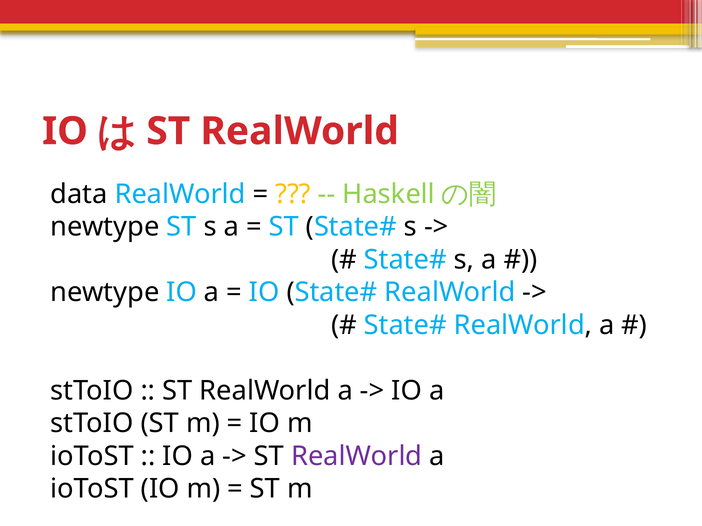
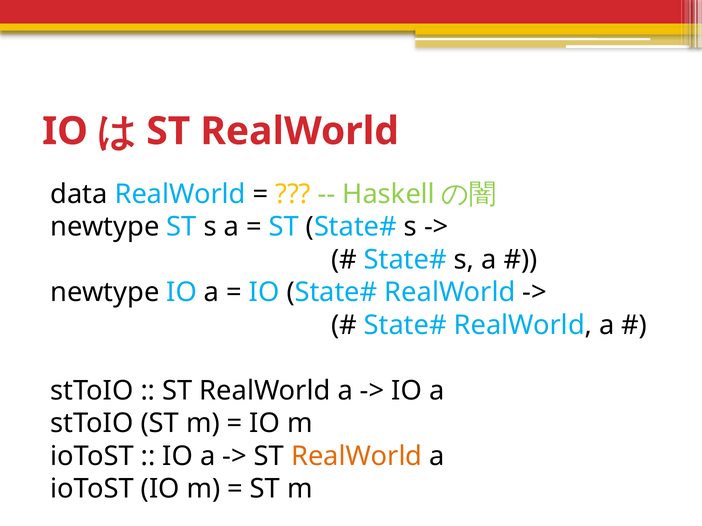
RealWorld colour: purple -> orange (357, 457)
